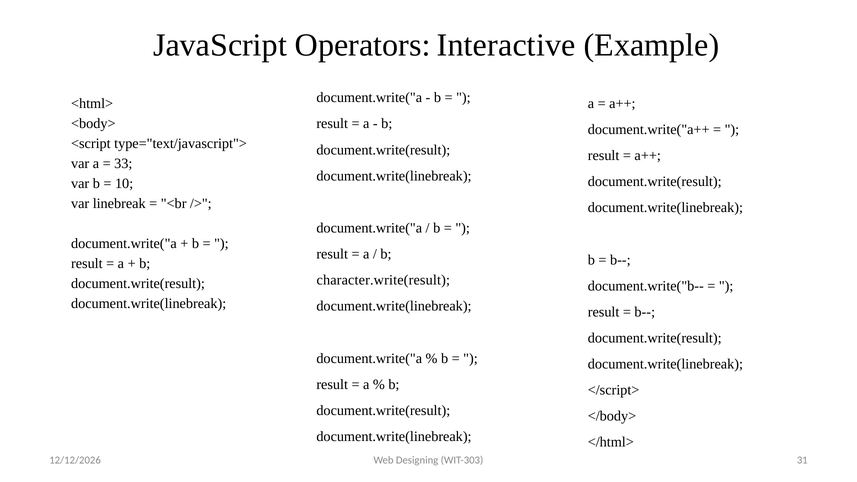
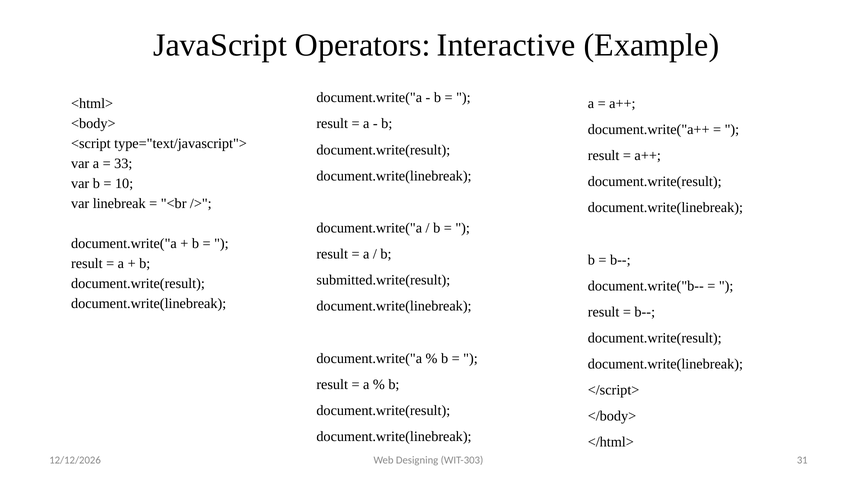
character.write(result: character.write(result -> submitted.write(result (383, 280)
